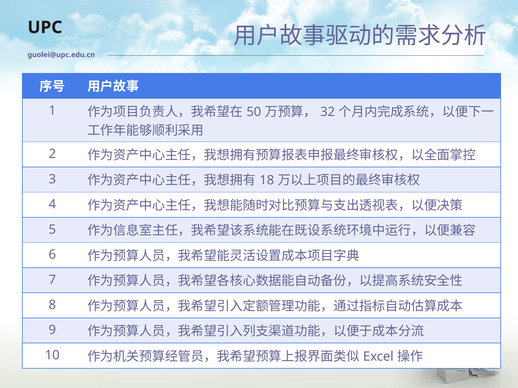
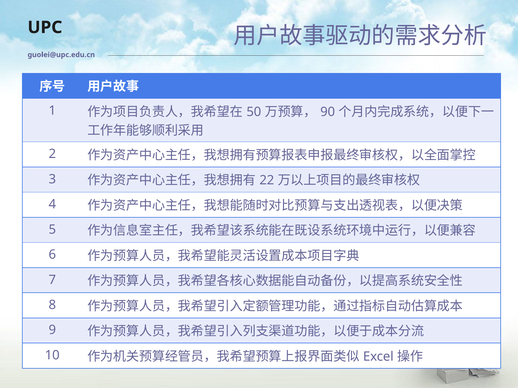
32: 32 -> 90 (328, 112)
18: 18 -> 22 (267, 181)
